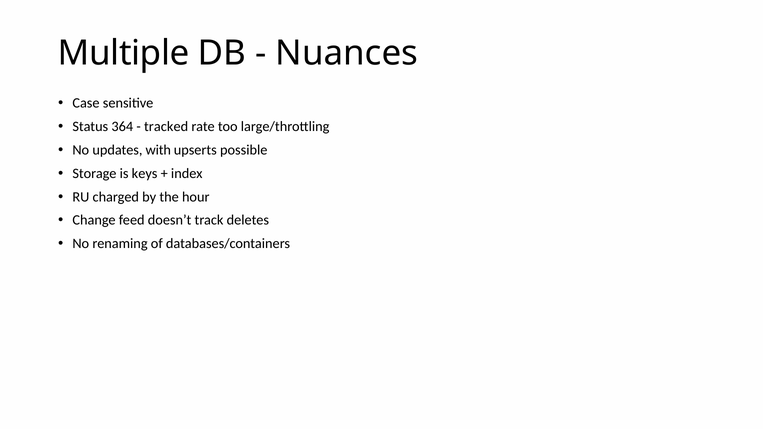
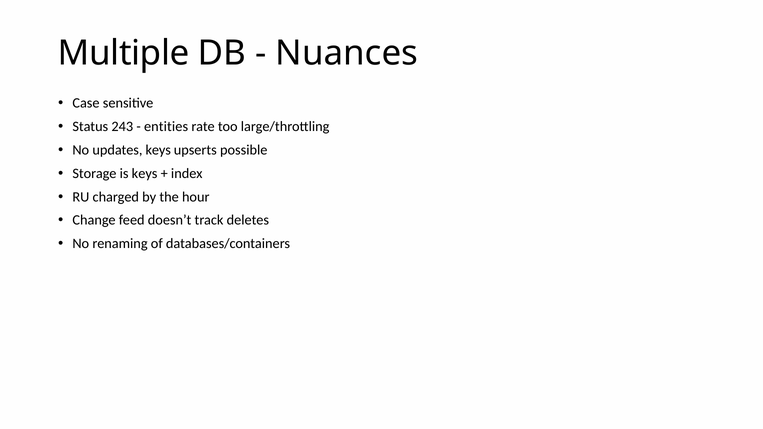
364: 364 -> 243 (122, 127)
tracked: tracked -> entities (166, 127)
updates with: with -> keys (158, 150)
